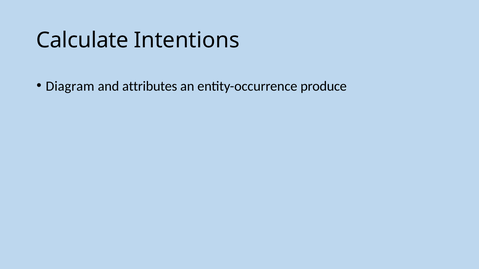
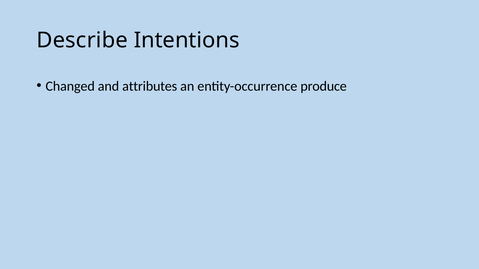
Calculate: Calculate -> Describe (82, 40)
Diagram: Diagram -> Changed (70, 86)
